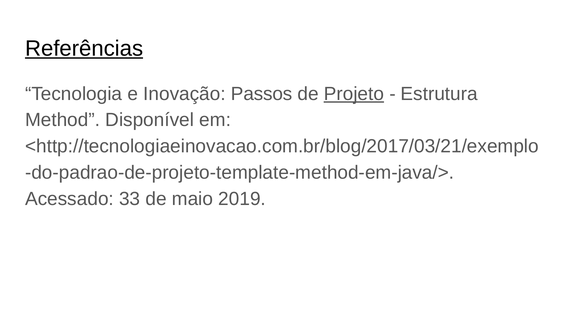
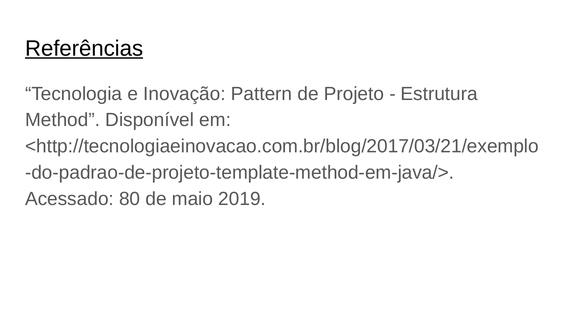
Passos: Passos -> Pattern (262, 94)
Projeto underline: present -> none (354, 94)
33: 33 -> 80 (130, 199)
